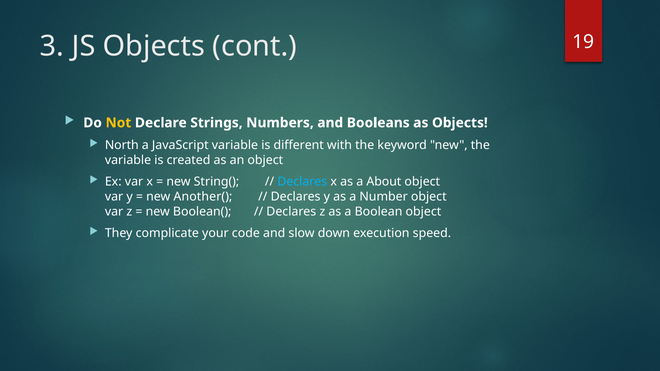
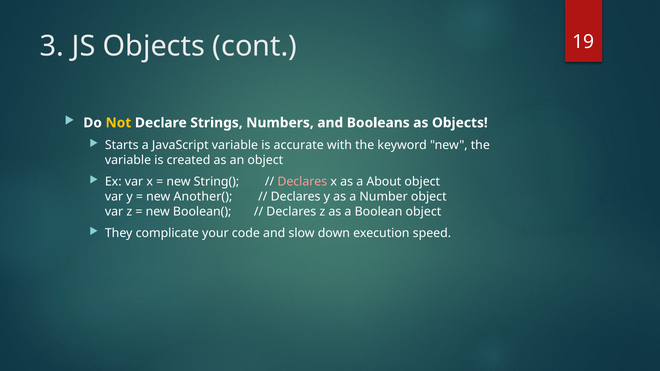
North: North -> Starts (122, 145)
different: different -> accurate (299, 145)
Declares colour: light blue -> pink (302, 182)
